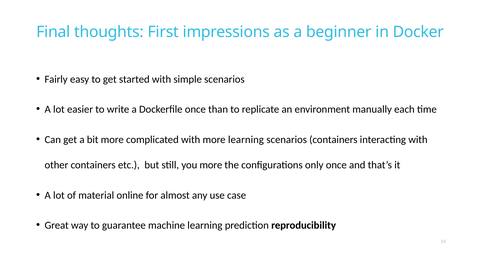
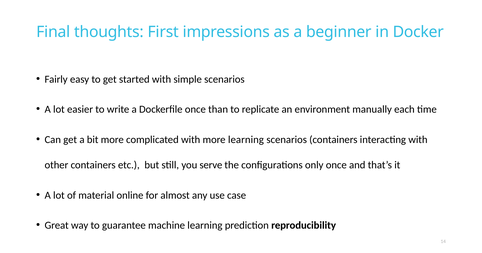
you more: more -> serve (211, 165)
